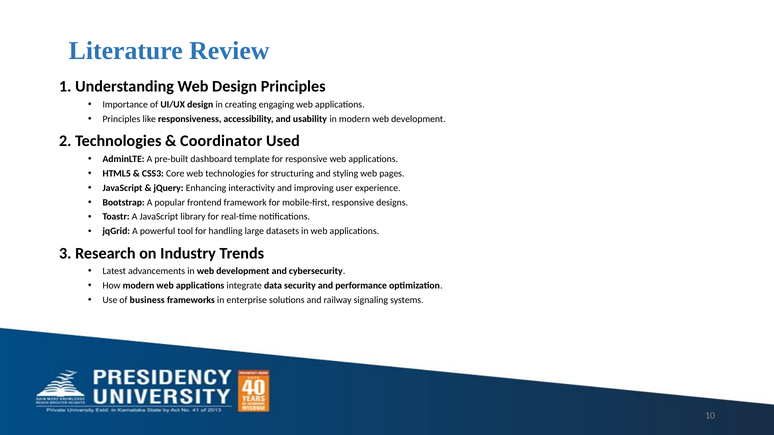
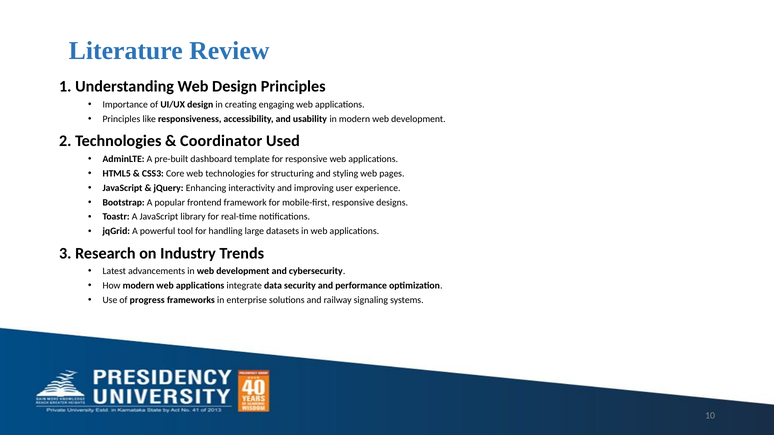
business: business -> progress (147, 300)
